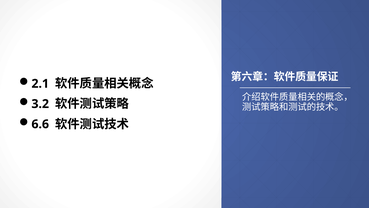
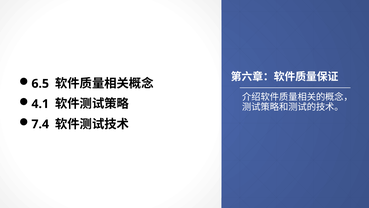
2.1: 2.1 -> 6.5 (40, 83)
3.2: 3.2 -> 4.1 (40, 104)
6.6: 6.6 -> 7.4 (40, 124)
